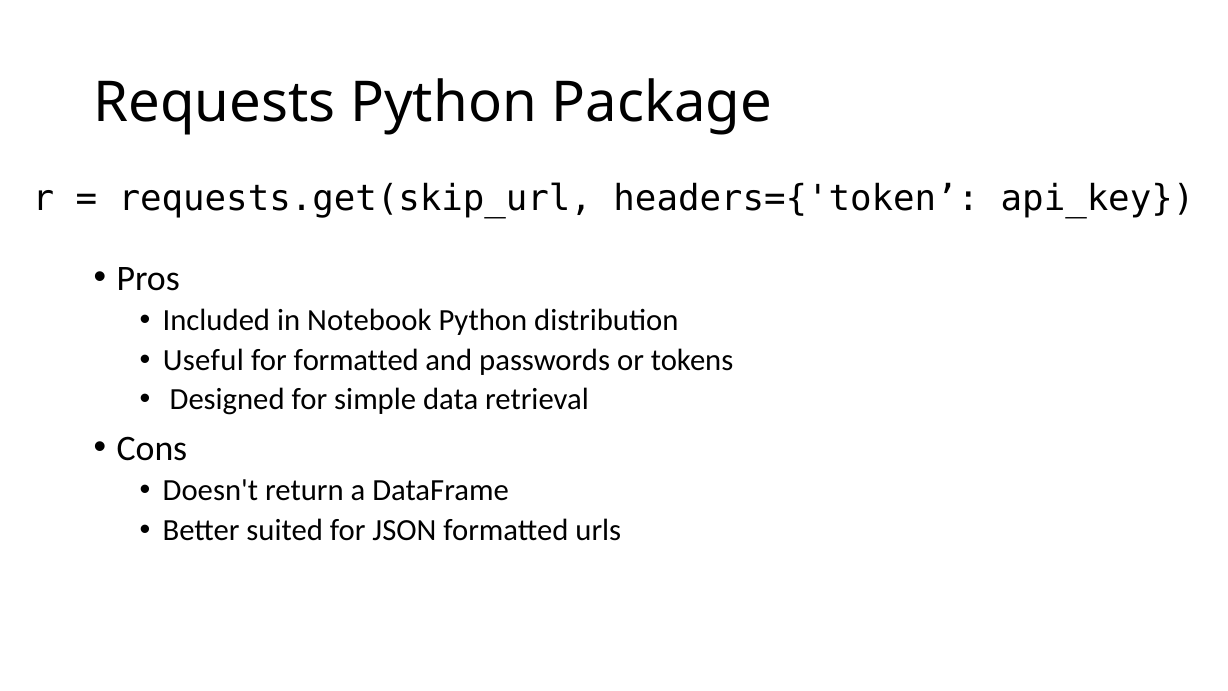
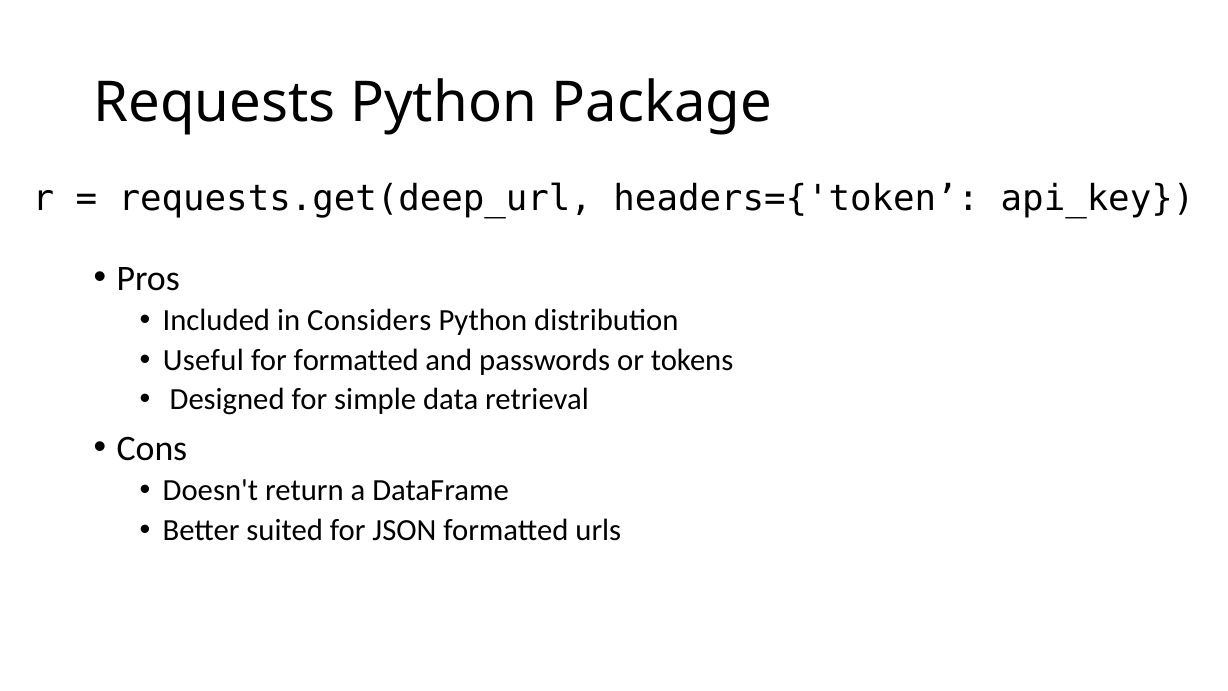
requests.get(skip_url: requests.get(skip_url -> requests.get(deep_url (355, 199)
Notebook: Notebook -> Considers (369, 321)
